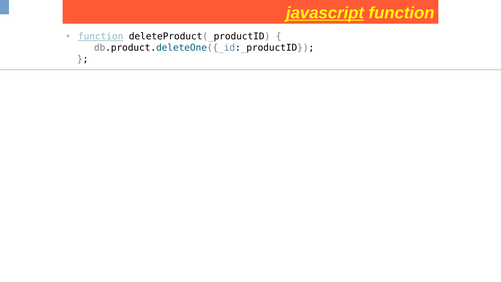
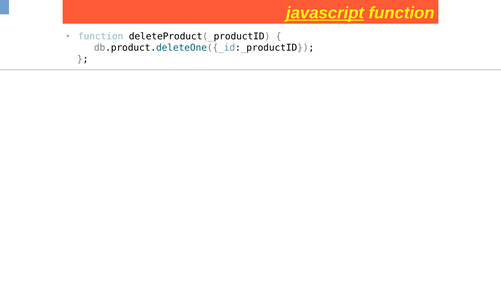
function underline: present -> none (101, 37)
